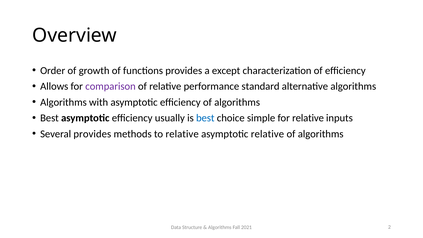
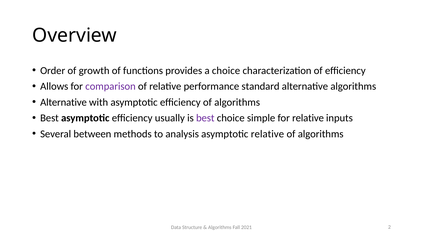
a except: except -> choice (226, 71)
Algorithms: Algorithms -> Alternative (63, 102)
best colour: blue -> purple (205, 118)
Several provides: provides -> between (92, 134)
to relative: relative -> analysis (182, 134)
